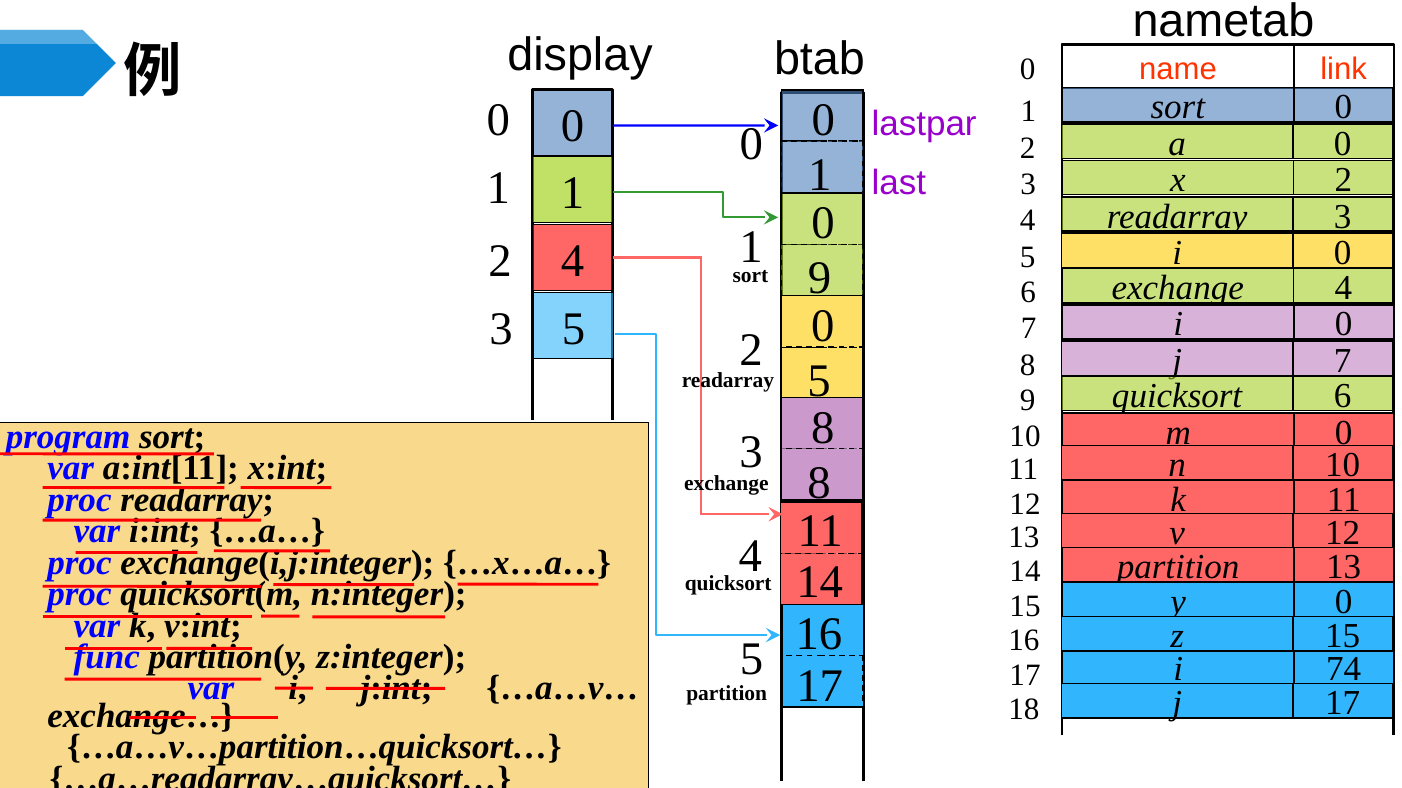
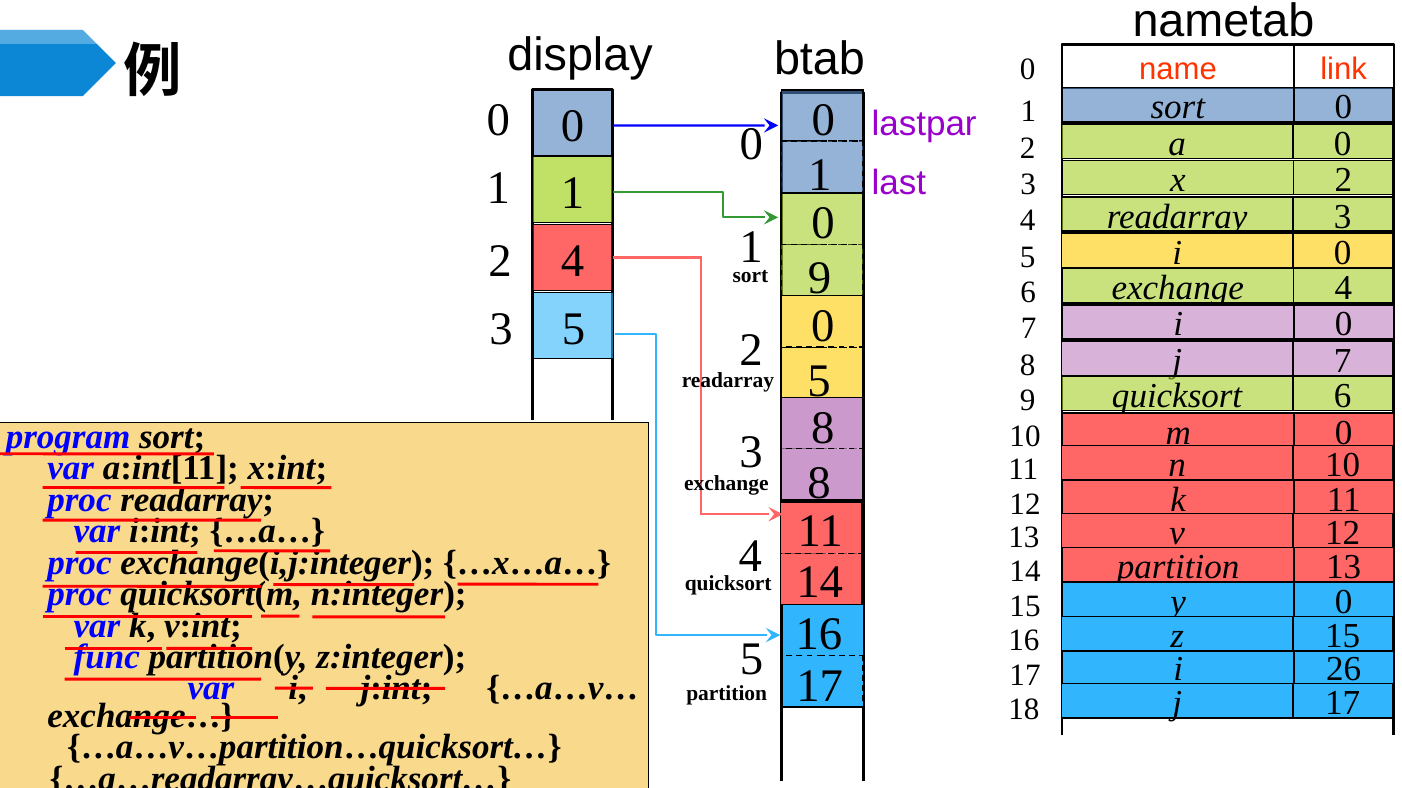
74: 74 -> 26 (1344, 669)
